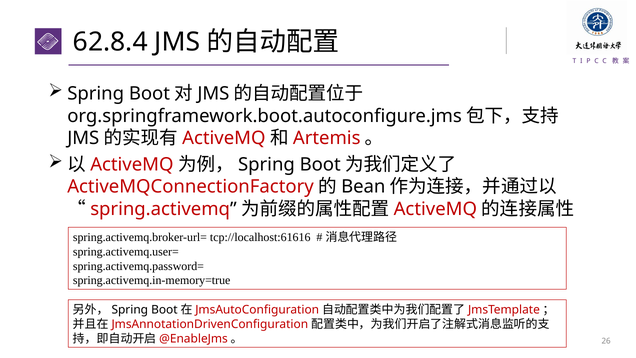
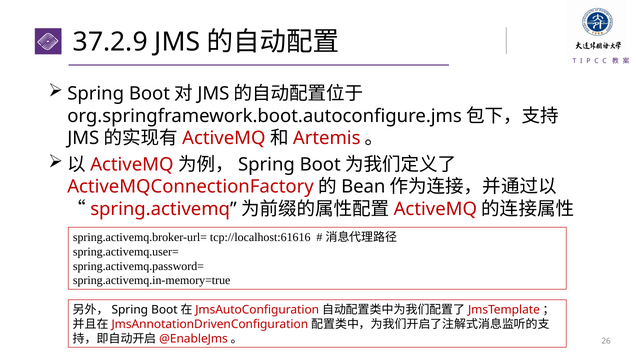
62.8.4: 62.8.4 -> 37.2.9 (110, 42)
